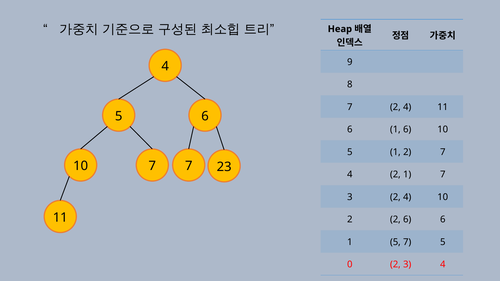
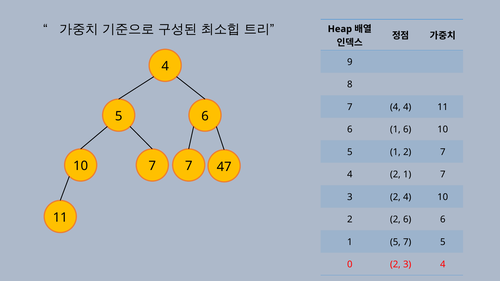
2: 2 -> 4 (395, 107)
23: 23 -> 47 (224, 167)
